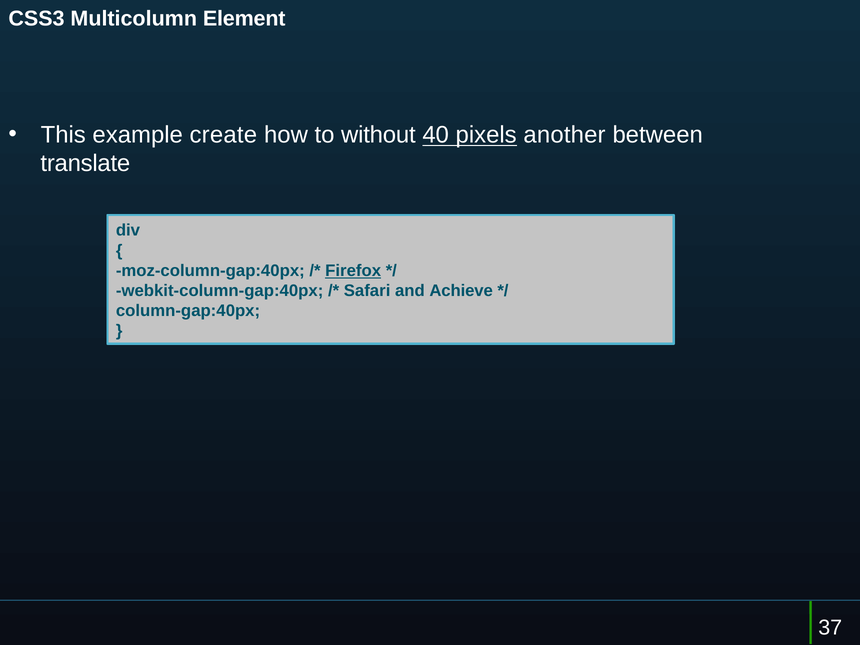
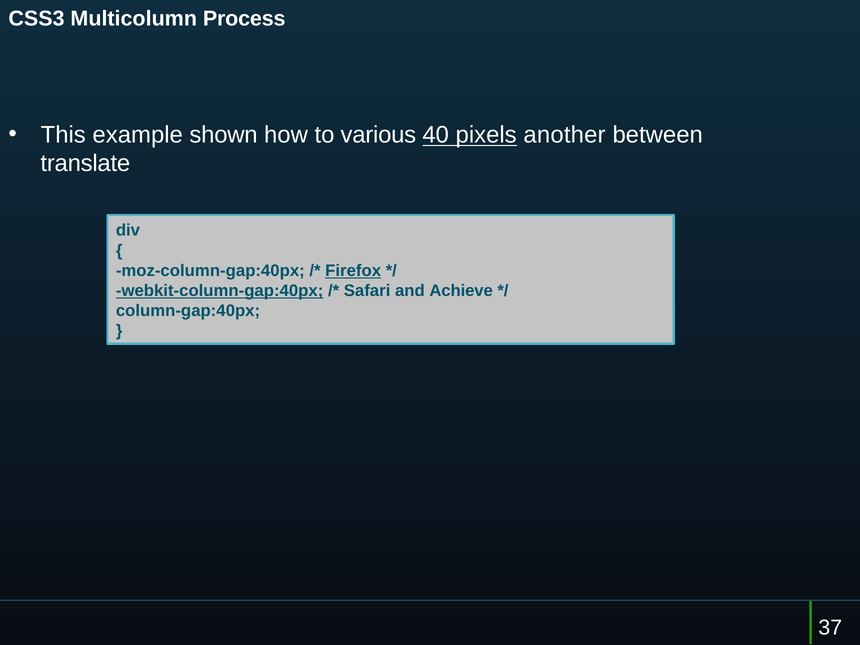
Element: Element -> Process (244, 19)
create: create -> shown (224, 135)
without: without -> various (378, 135)
webkit-column-gap:40px underline: none -> present (220, 291)
